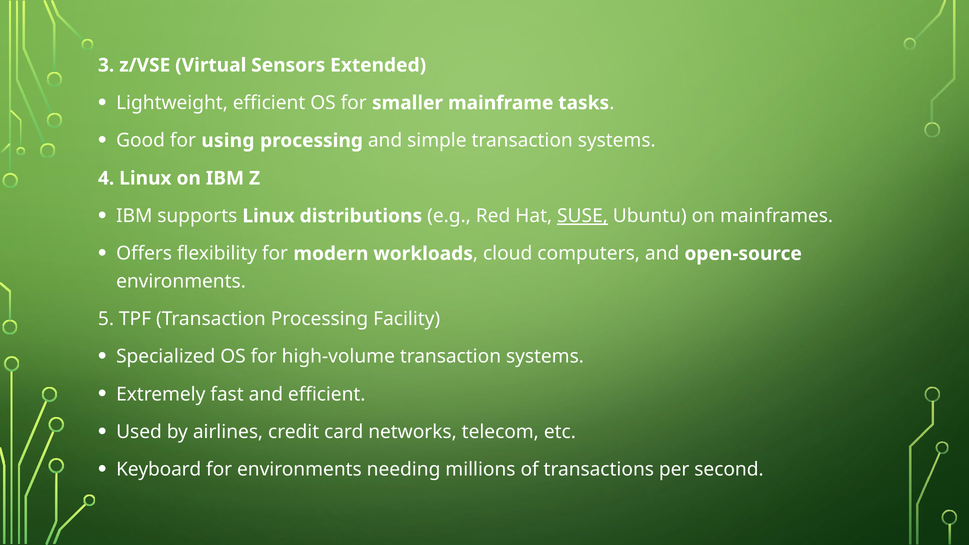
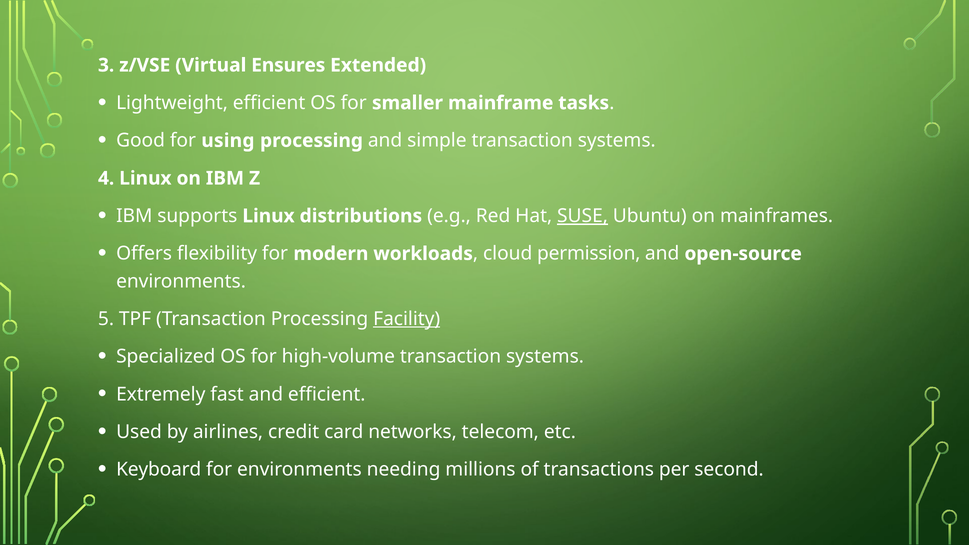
Sensors: Sensors -> Ensures (288, 65)
computers: computers -> permission (589, 254)
Facility underline: none -> present (407, 319)
